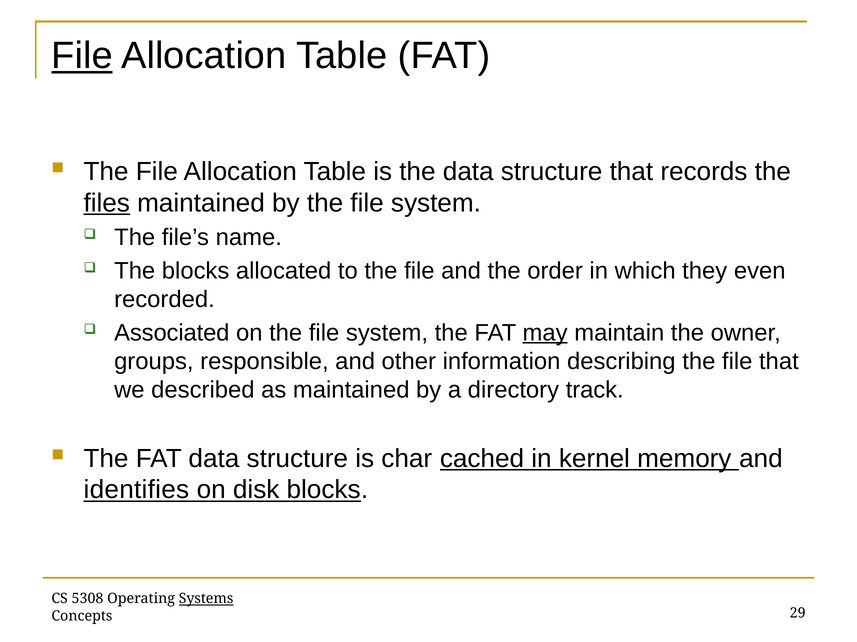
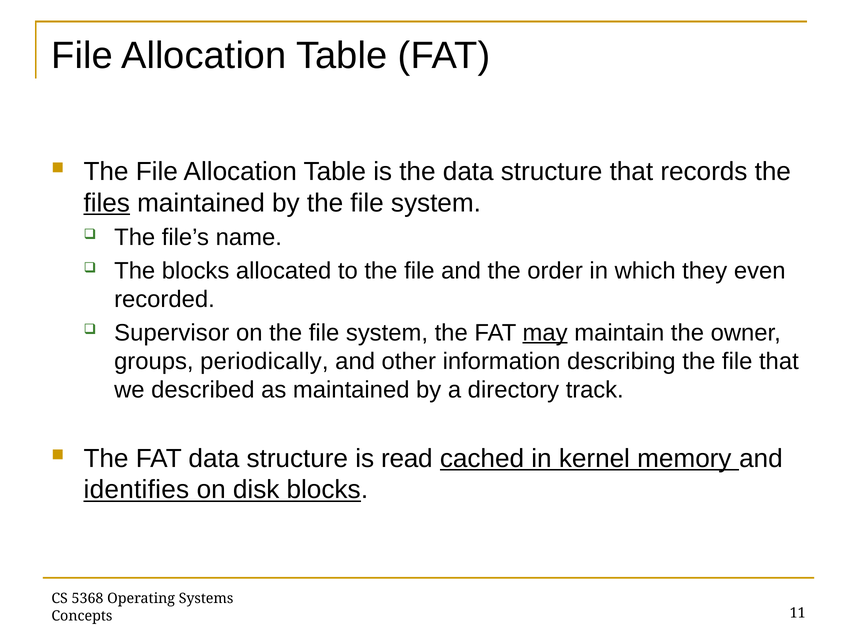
File underline: present -> none (82, 56)
Associated: Associated -> Supervisor (172, 333)
responsible: responsible -> periodically (264, 362)
char: char -> read (407, 459)
5308: 5308 -> 5368 (88, 599)
Systems underline: present -> none (206, 599)
29: 29 -> 11 (798, 614)
